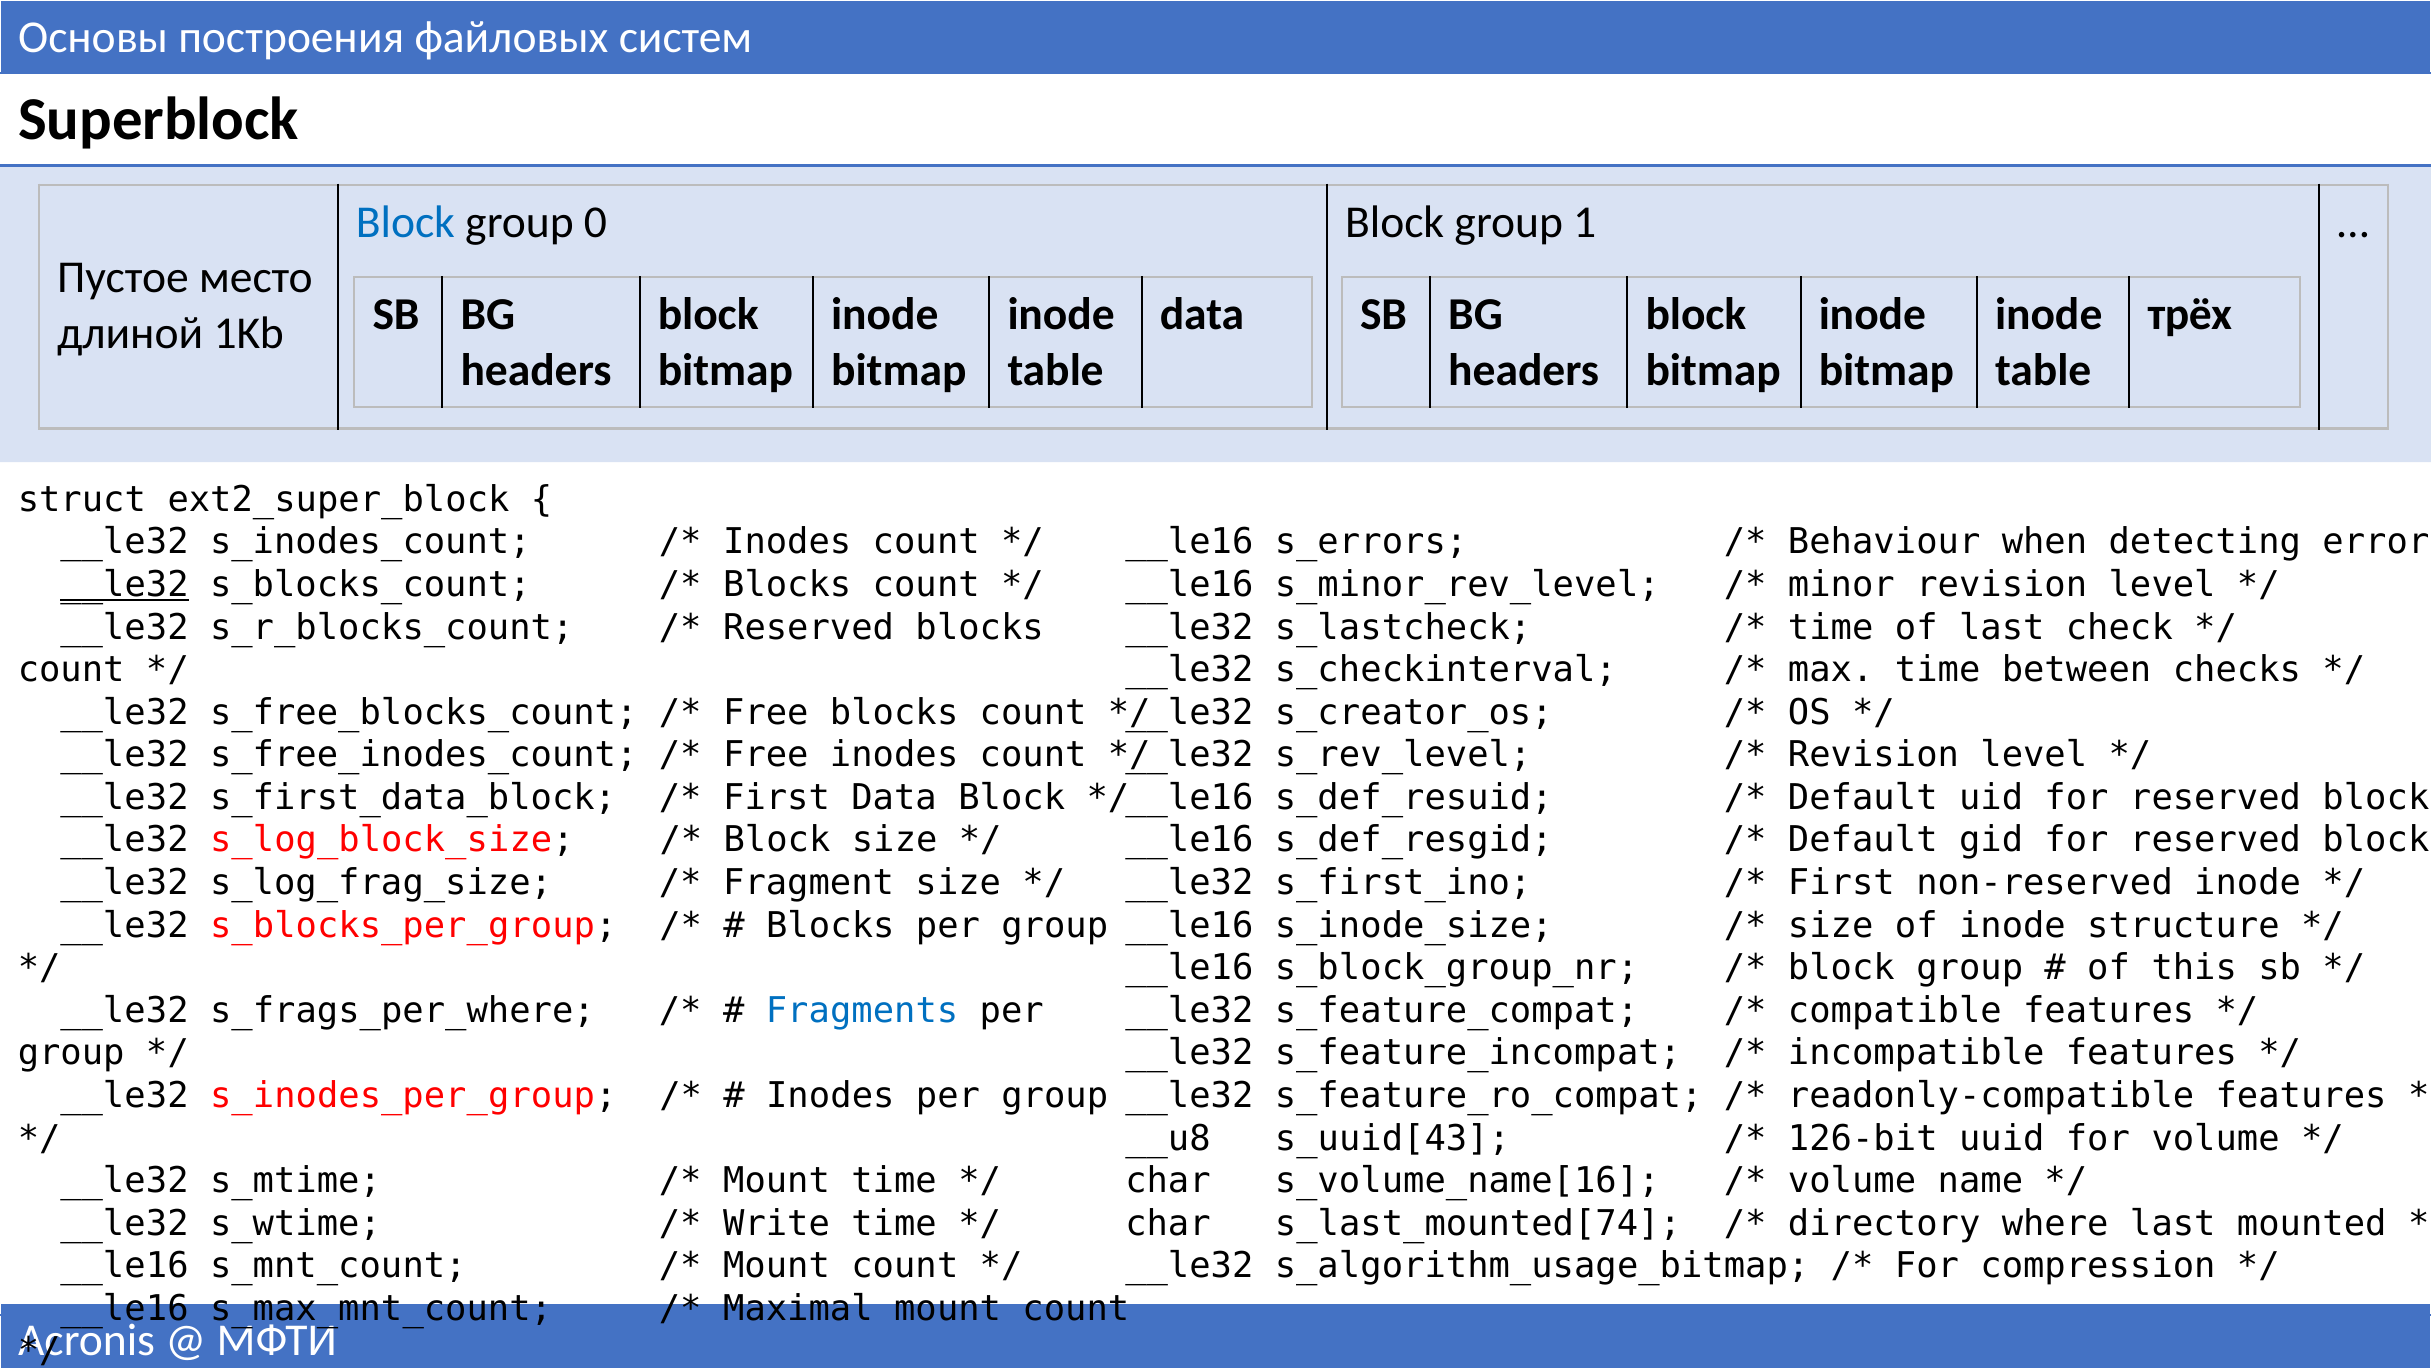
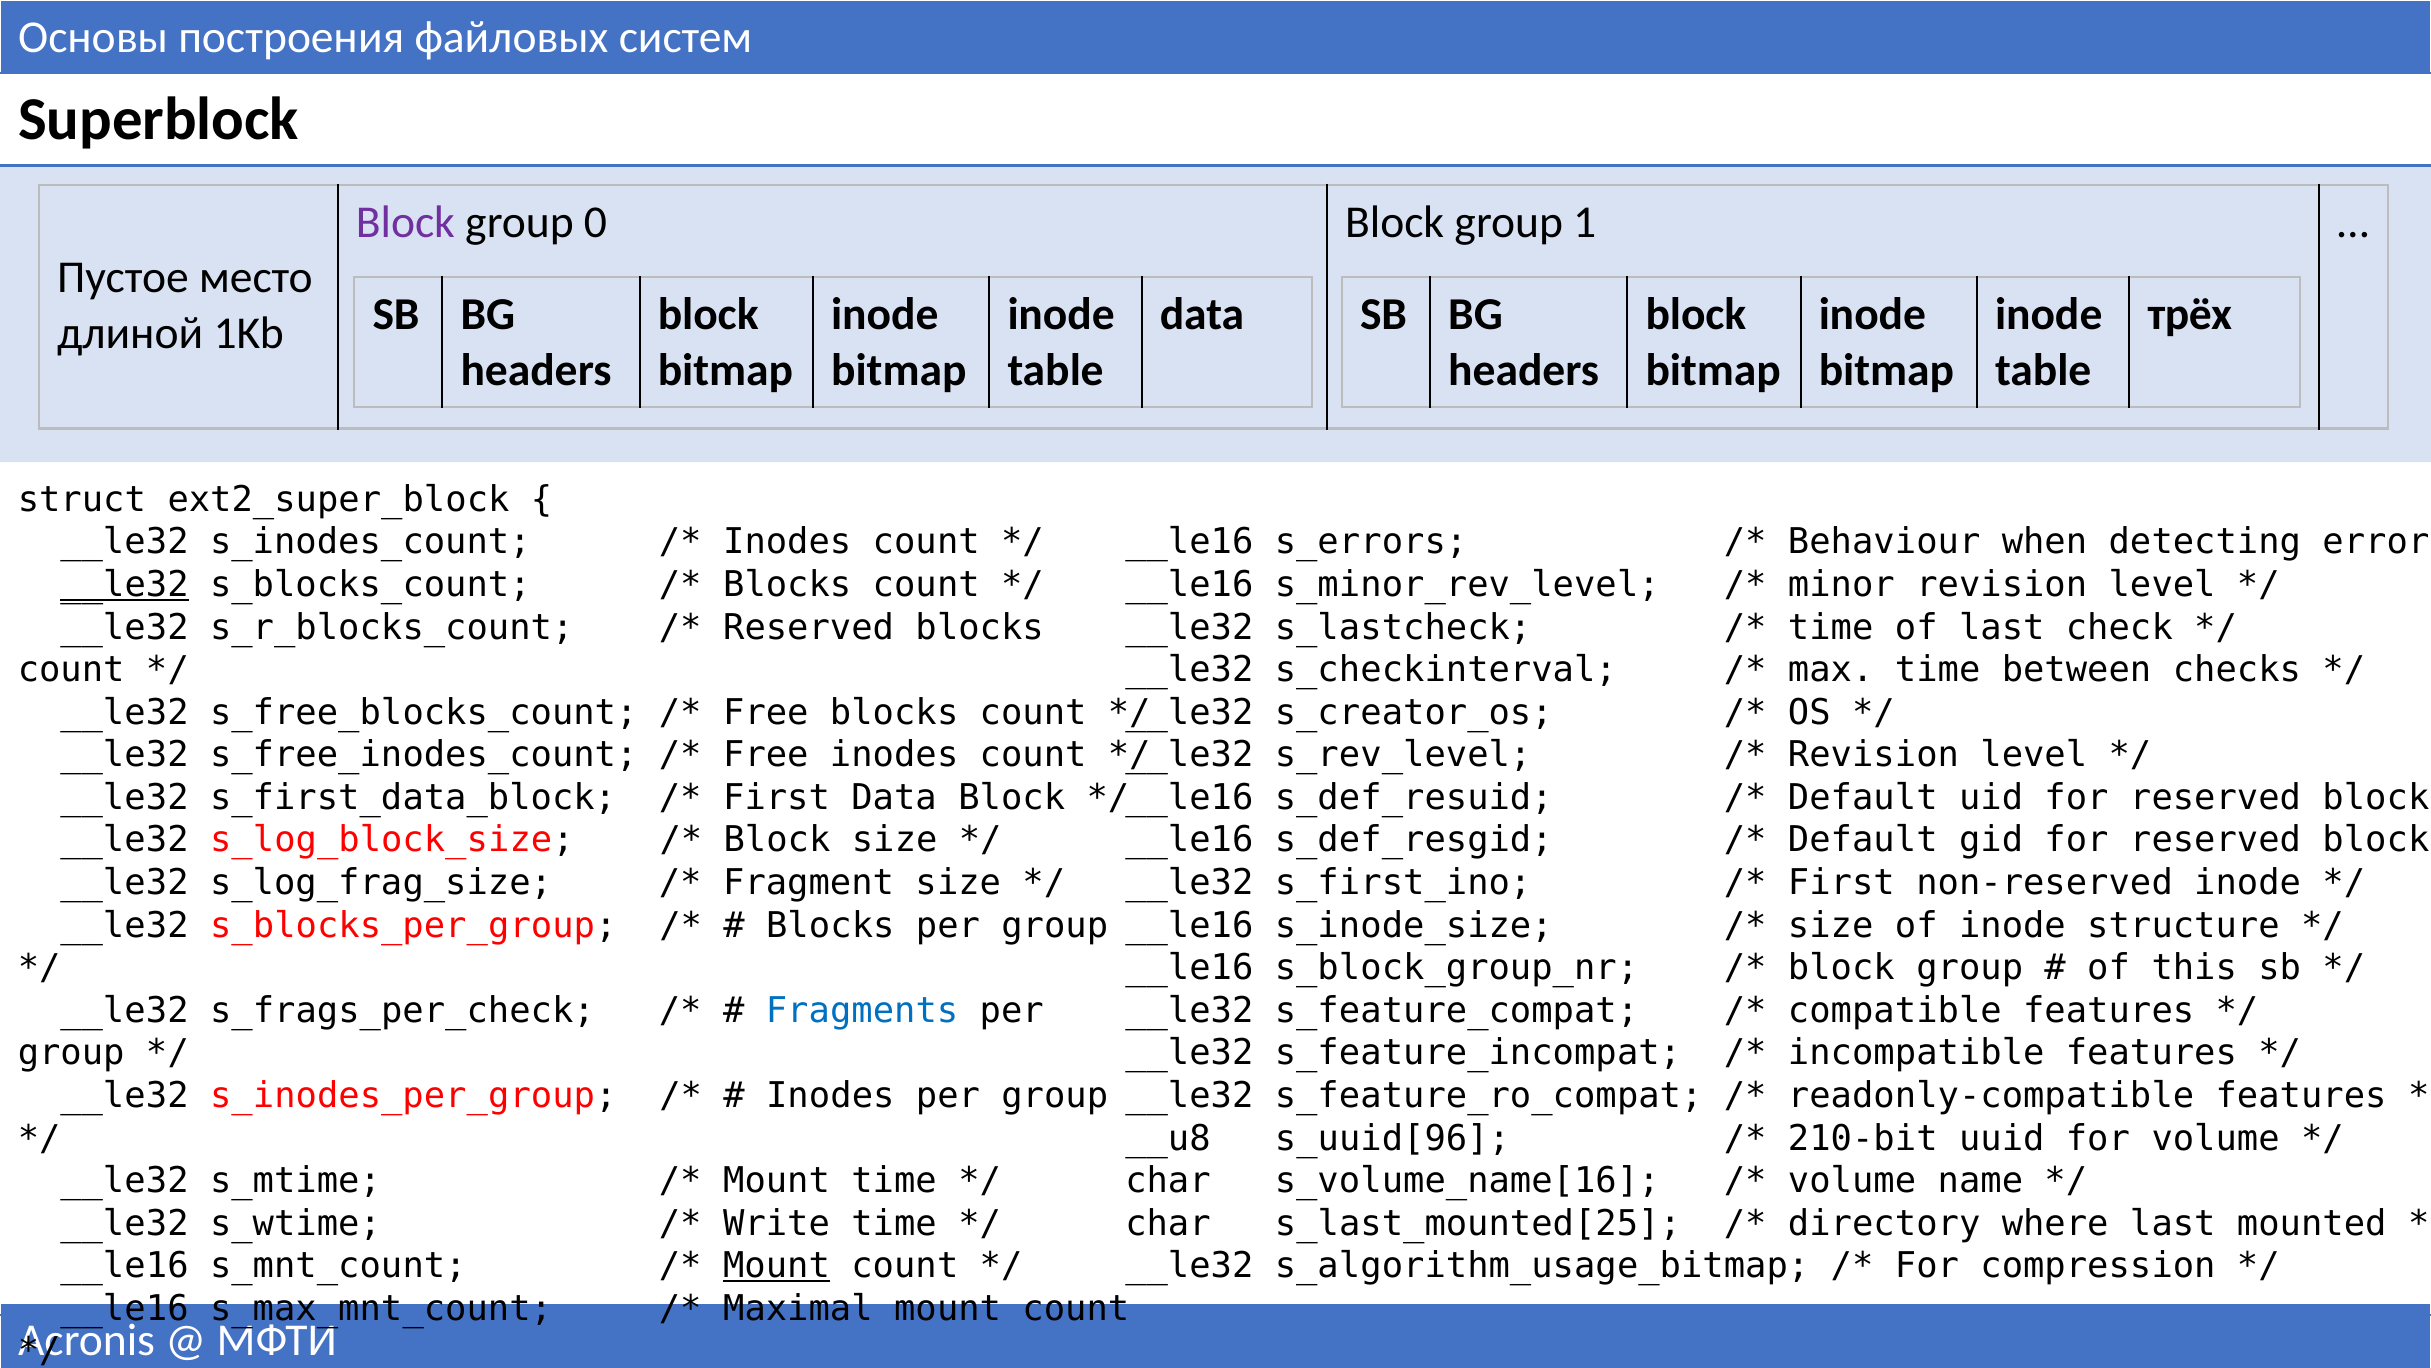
Block colour: blue -> purple (405, 222)
s_frags_per_where: s_frags_per_where -> s_frags_per_check (402, 1010)
s_uuid[43: s_uuid[43 -> s_uuid[96 (1392, 1138)
126-bit: 126-bit -> 210-bit (1863, 1138)
s_last_mounted[74: s_last_mounted[74 -> s_last_mounted[25 (1478, 1223)
Mount underline: none -> present (776, 1266)
